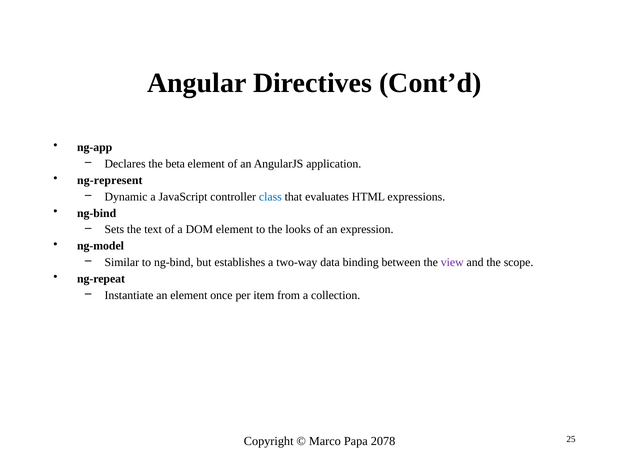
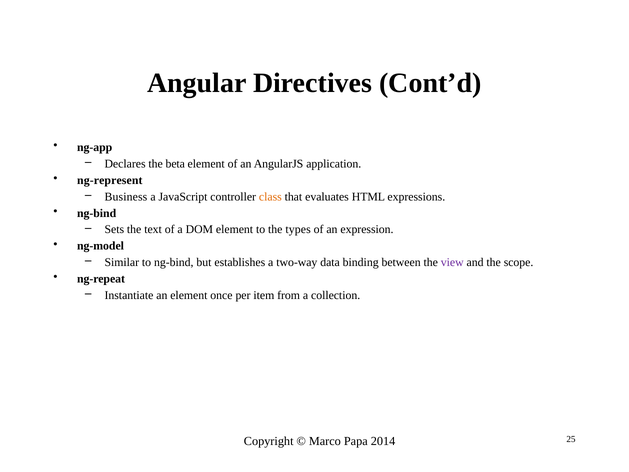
Dynamic: Dynamic -> Business (126, 197)
class colour: blue -> orange (270, 197)
looks: looks -> types (298, 229)
2078: 2078 -> 2014 (383, 441)
